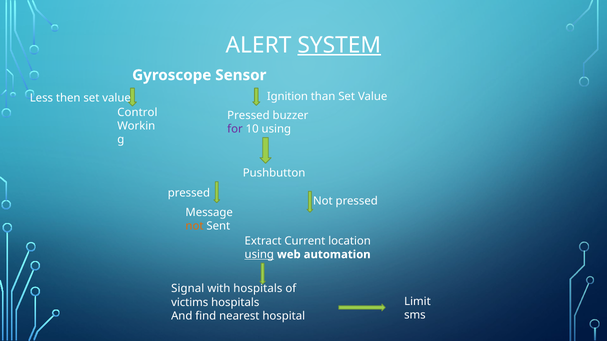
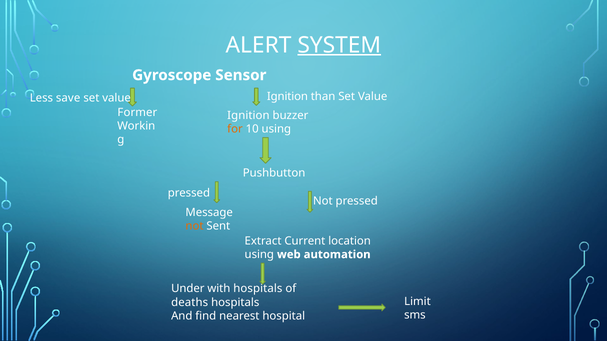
then: then -> save (68, 98)
Control: Control -> Former (137, 112)
Pressed: Pressed -> Ignition (248, 115)
for colour: purple -> orange (235, 129)
using underline: present -> none (259, 255)
Signal: Signal -> Under (188, 289)
victims: victims -> deaths (190, 303)
